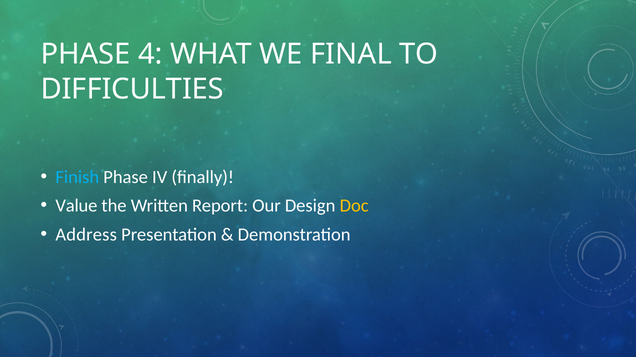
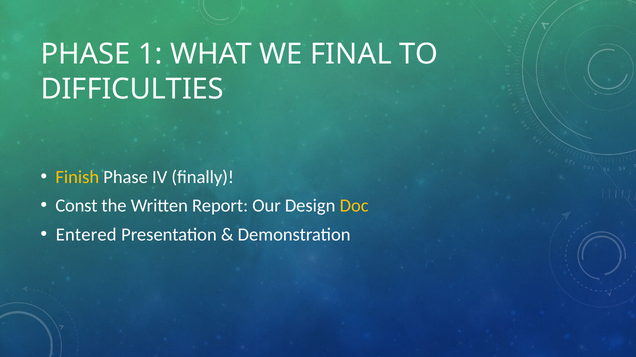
4: 4 -> 1 (150, 54)
Finish colour: light blue -> yellow (77, 177)
Value: Value -> Const (76, 206)
Address: Address -> Entered (86, 235)
